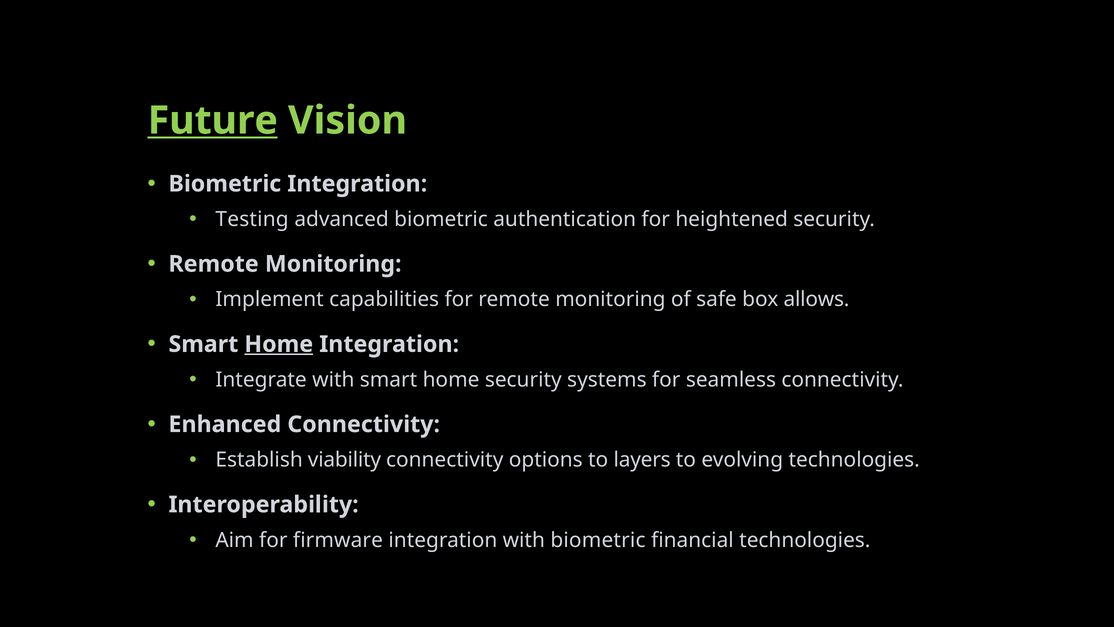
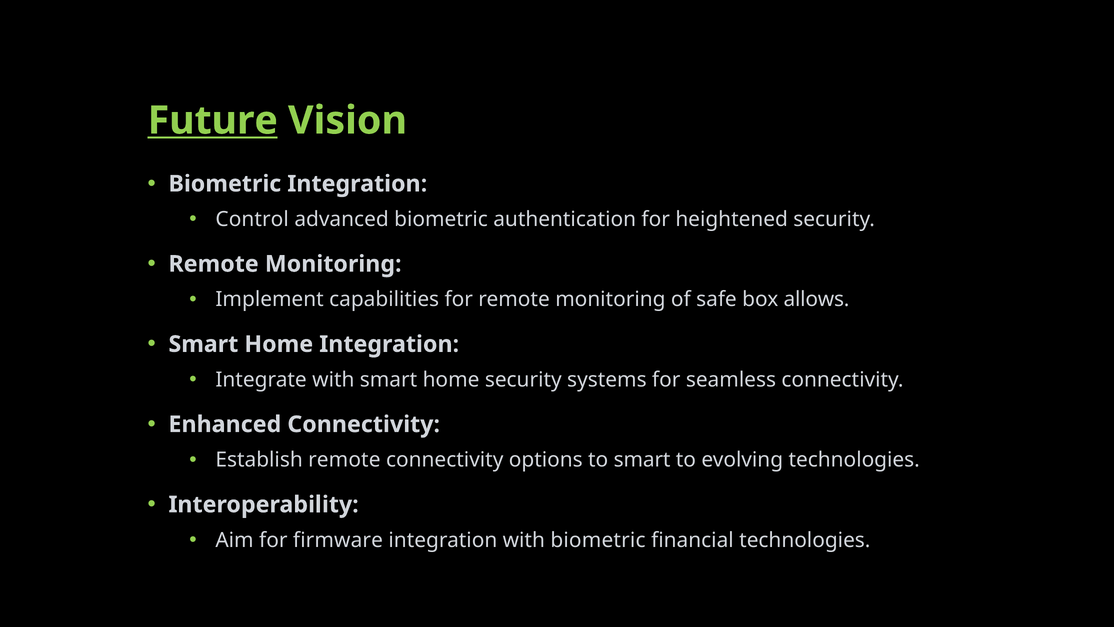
Testing: Testing -> Control (252, 219)
Home underline: present -> none (279, 344)
Establish viability: viability -> remote (344, 460)
to layers: layers -> smart (642, 460)
